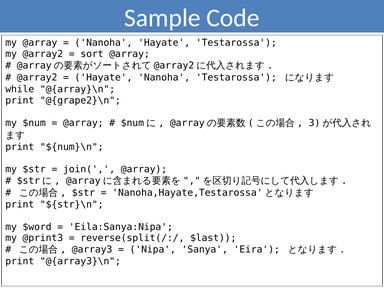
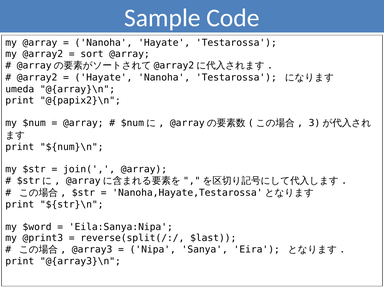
while: while -> umeda (20, 89)
@{grape2}\n: @{grape2}\n -> @{papix2}\n (80, 100)
